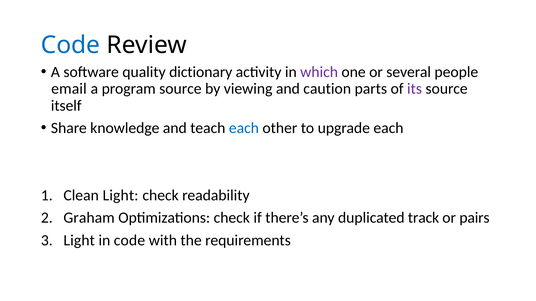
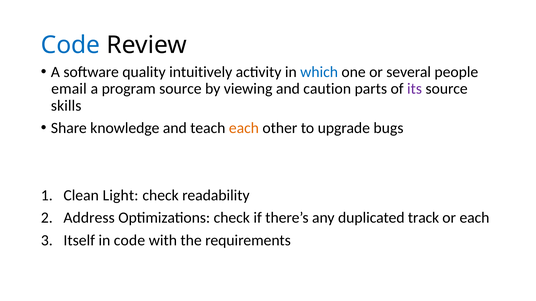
dictionary: dictionary -> intuitively (201, 72)
which colour: purple -> blue (319, 72)
itself: itself -> skills (66, 106)
each colour: blue -> orange (244, 128)
upgrade each: each -> bugs (388, 128)
Graham: Graham -> Address (89, 218)
or pairs: pairs -> each (474, 218)
Light: Light -> Itself (79, 241)
